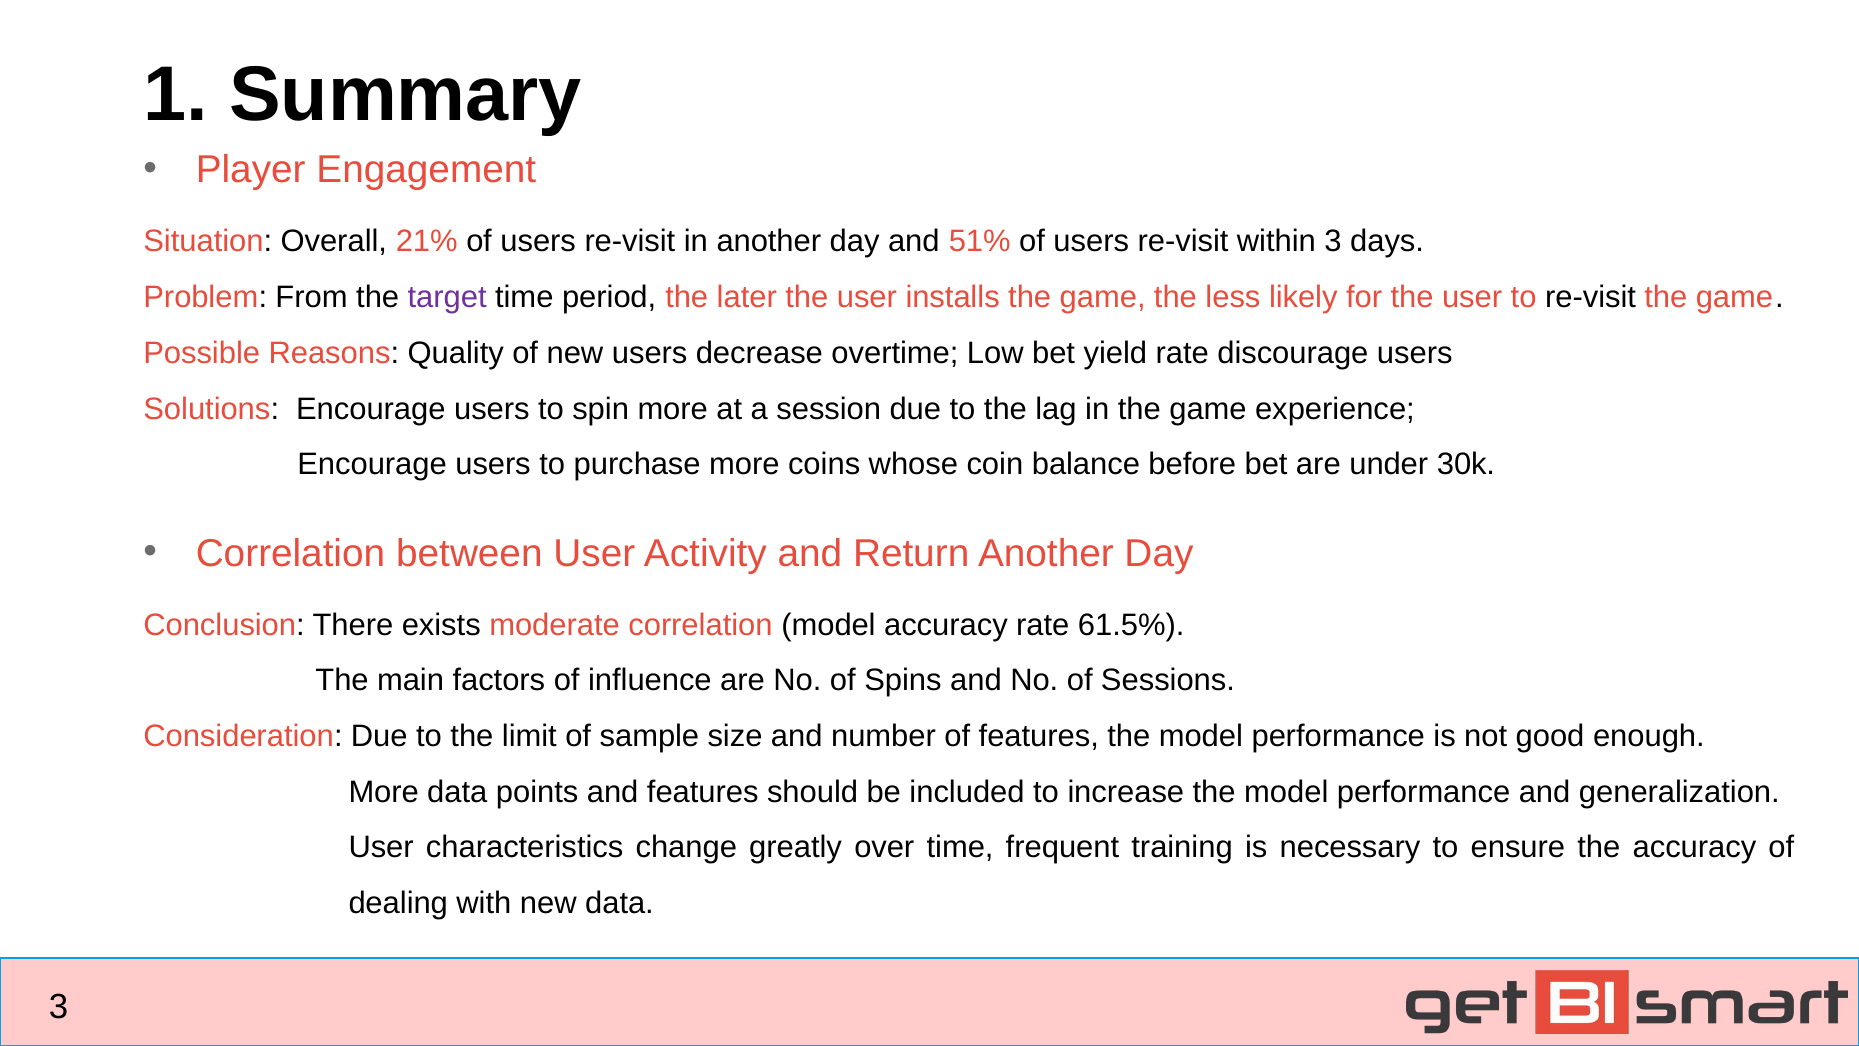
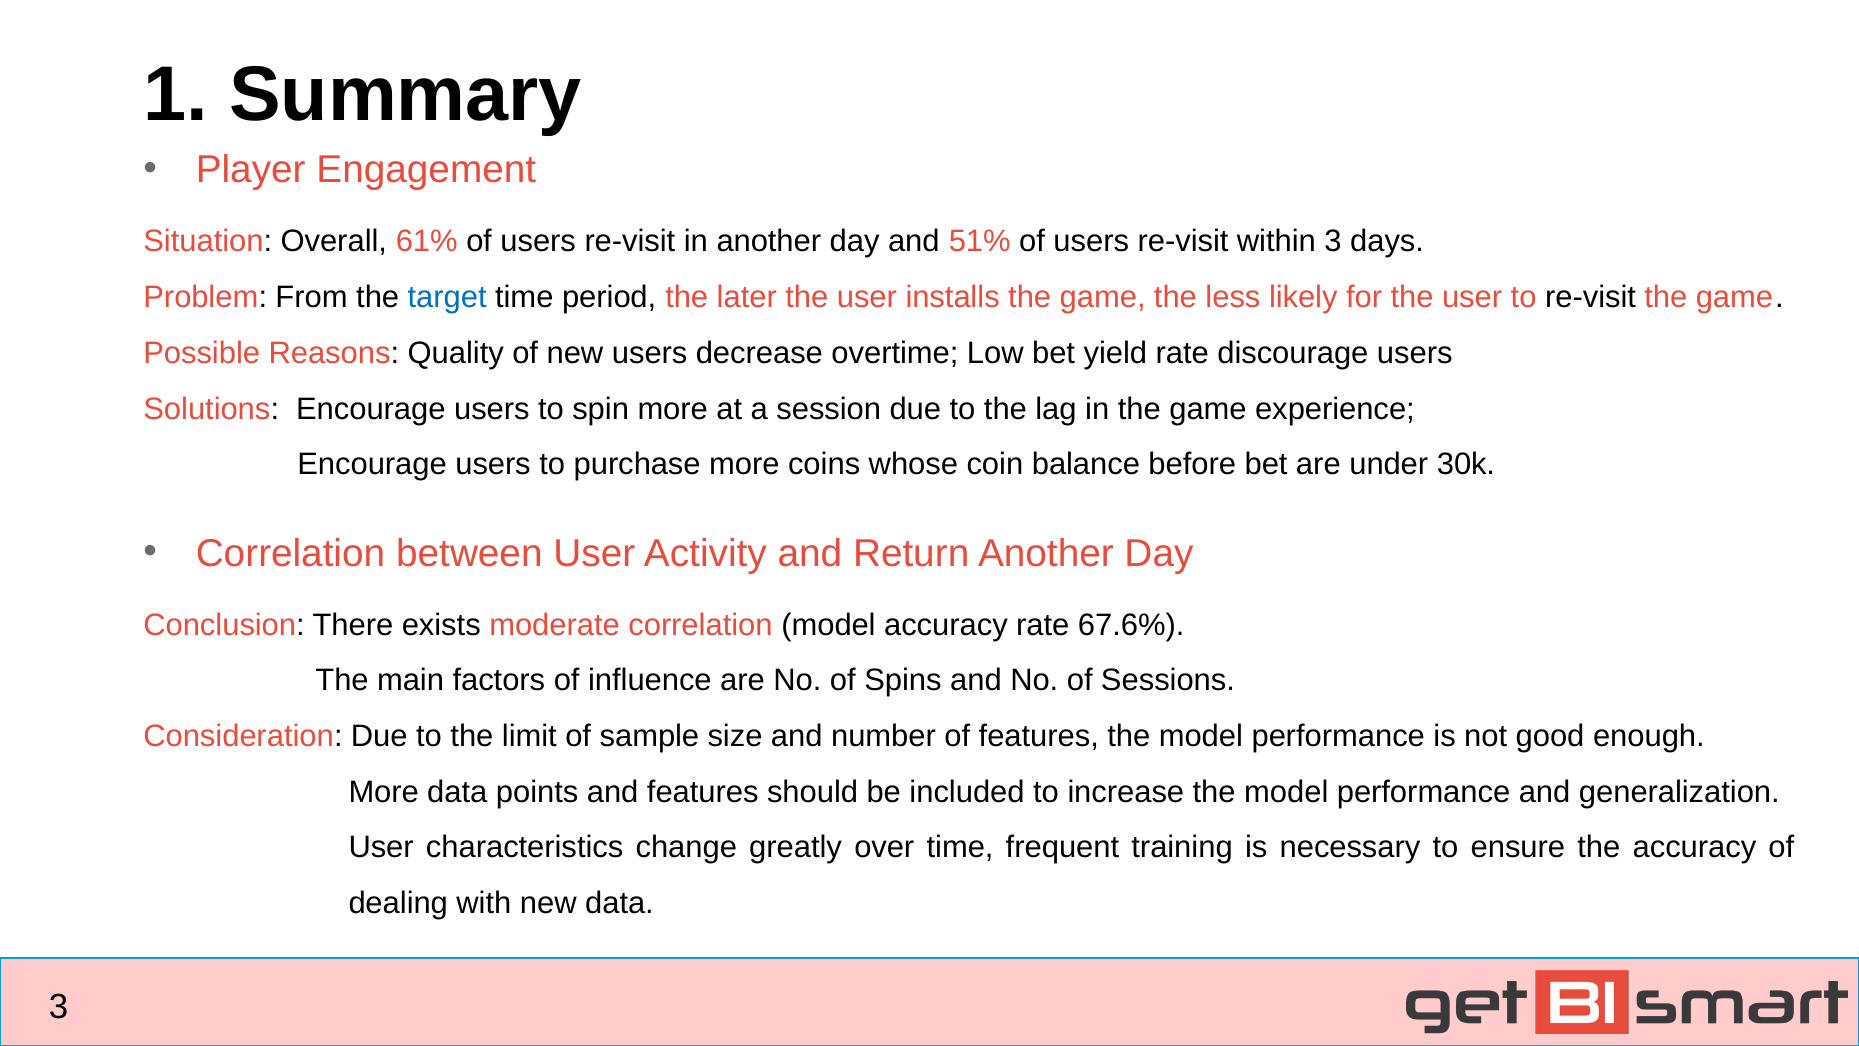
21%: 21% -> 61% (427, 242)
target colour: purple -> blue (447, 297)
61.5%: 61.5% -> 67.6% (1131, 625)
